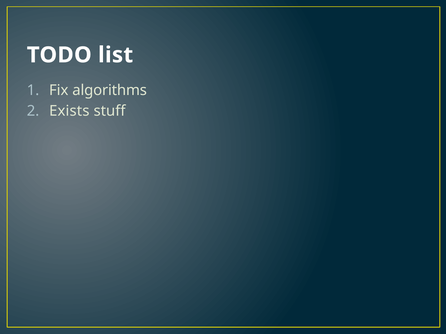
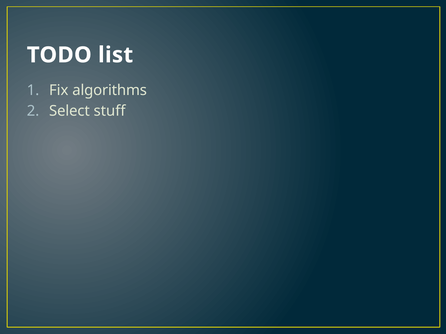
Exists: Exists -> Select (69, 111)
